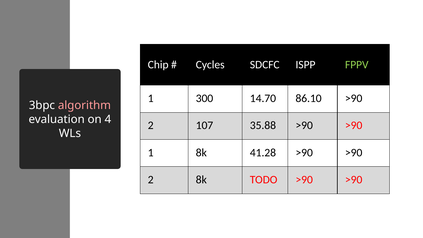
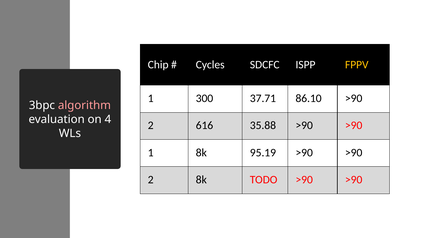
FPPV colour: light green -> yellow (357, 65)
14.70: 14.70 -> 37.71 (263, 98)
107: 107 -> 616 (205, 125)
41.28: 41.28 -> 95.19 (263, 153)
